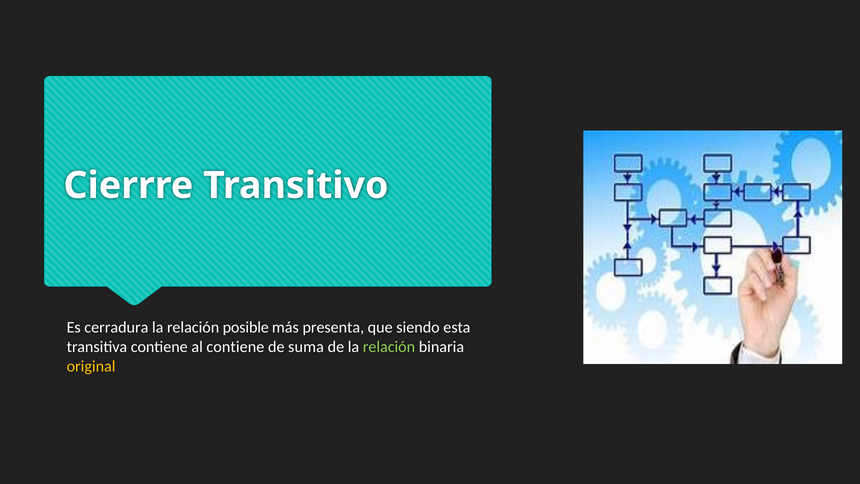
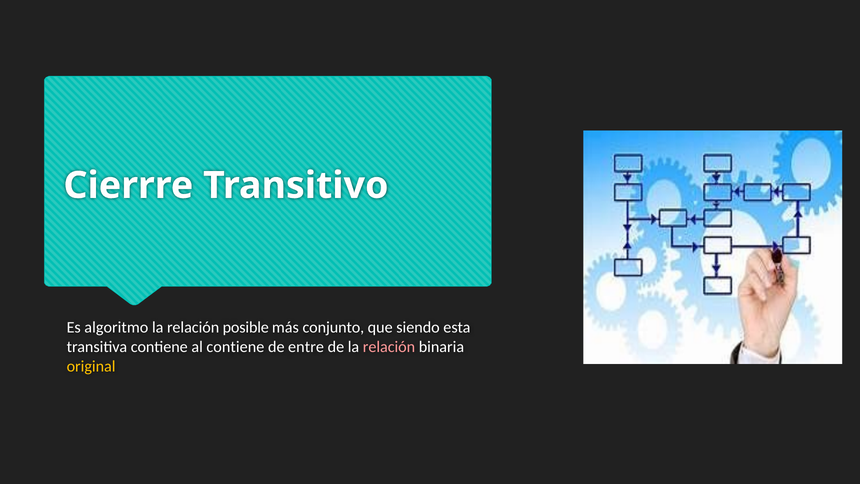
cerradura: cerradura -> algoritmo (116, 327)
presenta: presenta -> conjunto (333, 327)
suma: suma -> entre (306, 347)
relación colour: light green -> pink (389, 347)
